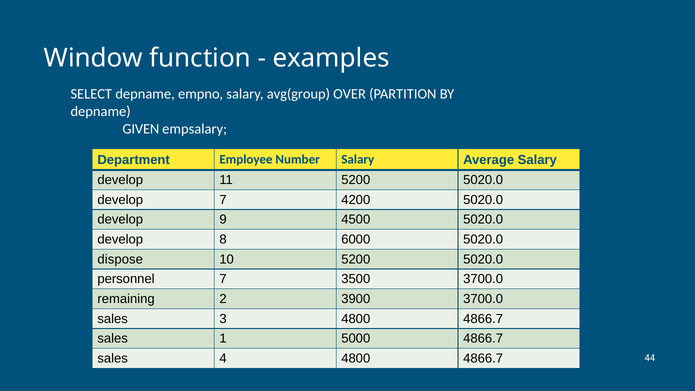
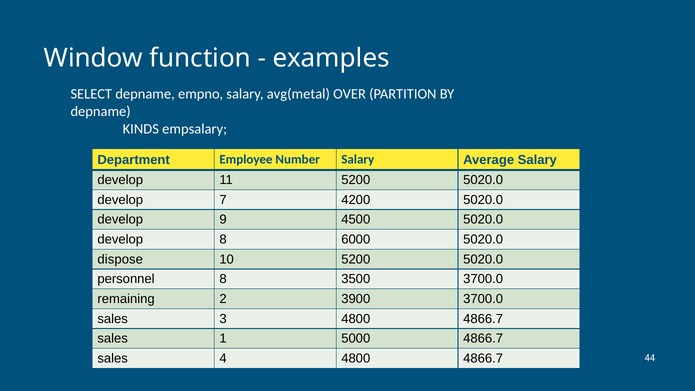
avg(group: avg(group -> avg(metal (298, 94)
GIVEN: GIVEN -> KINDS (141, 129)
personnel 7: 7 -> 8 (223, 279)
